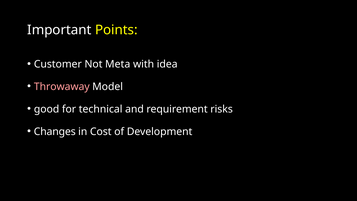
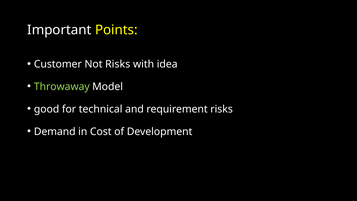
Not Meta: Meta -> Risks (118, 64)
Throwaway colour: pink -> light green (62, 87)
Changes: Changes -> Demand (55, 131)
